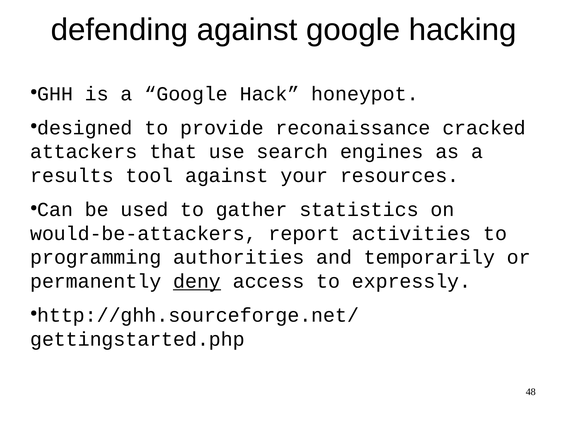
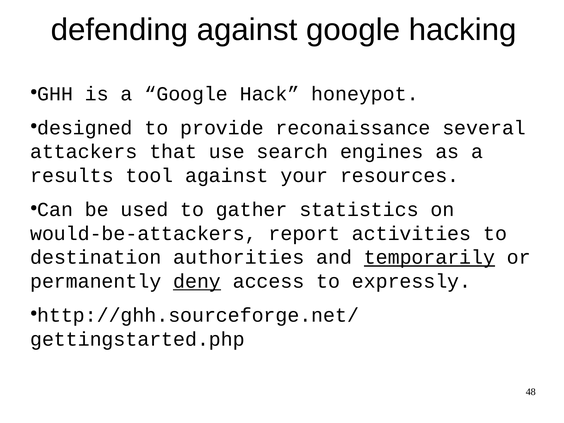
cracked: cracked -> several (484, 128)
programming: programming -> destination (96, 257)
temporarily underline: none -> present (429, 257)
